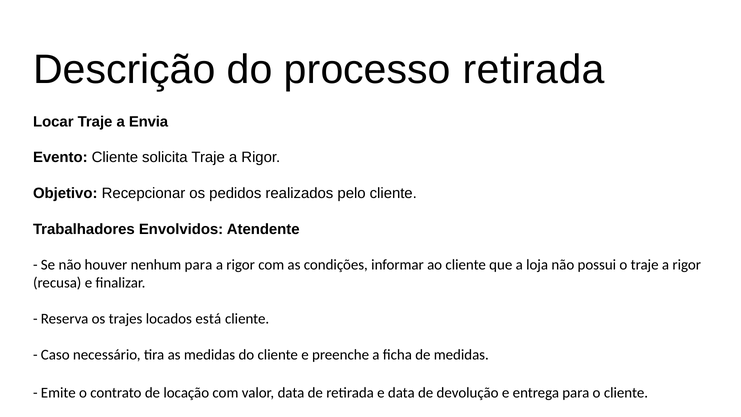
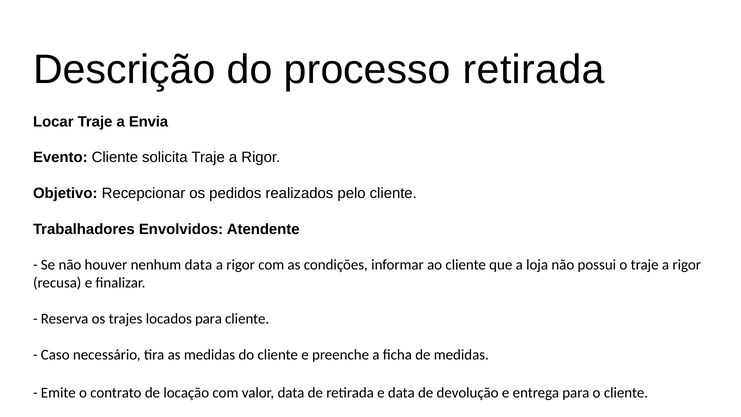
nenhum para: para -> data (198, 265)
locados está: está -> para (208, 319)
